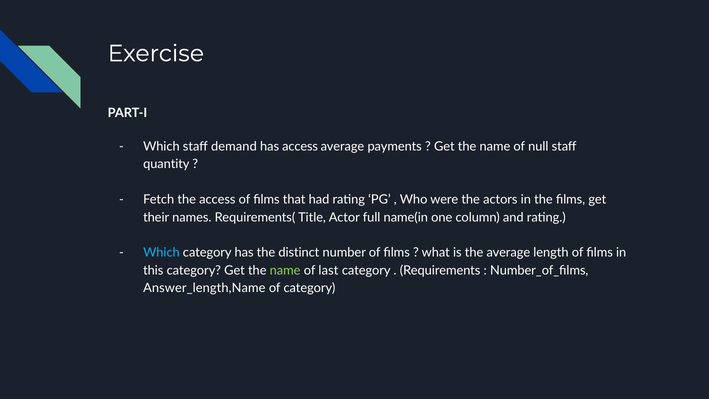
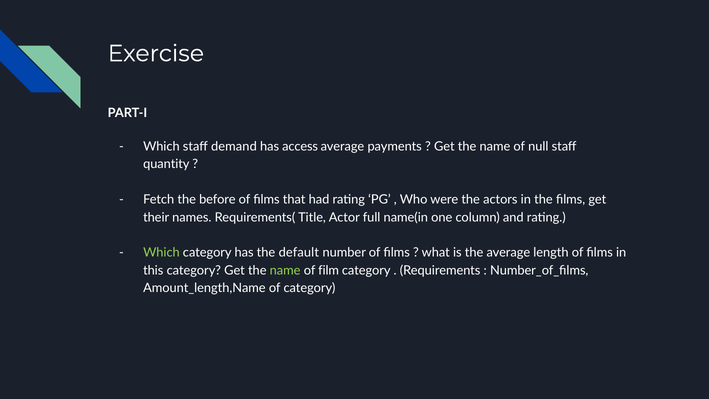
the access: access -> before (217, 200)
Which colour: light blue -> light green (161, 253)
distinct: distinct -> default (299, 253)
last: last -> film (329, 270)
Answer_length,Name: Answer_length,Name -> Amount_length,Name (204, 288)
